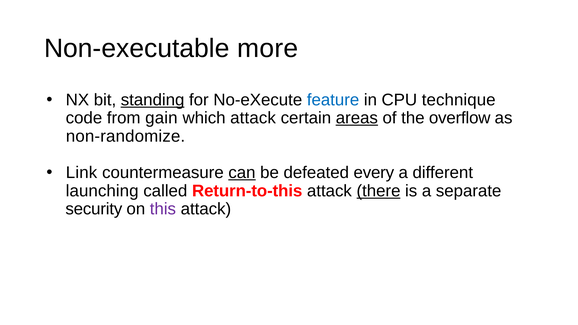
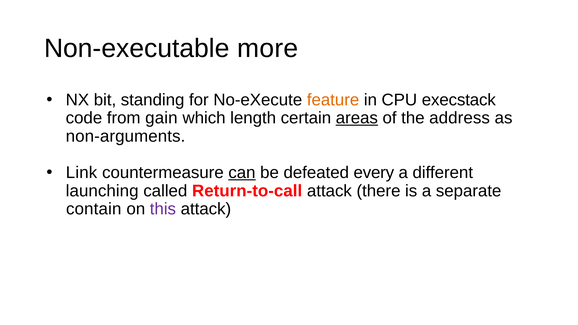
standing underline: present -> none (153, 100)
feature colour: blue -> orange (333, 100)
technique: technique -> execstack (459, 100)
which attack: attack -> length (253, 118)
overflow: overflow -> address (460, 118)
non-randomize: non-randomize -> non-arguments (126, 136)
Return-to-this: Return-to-this -> Return-to-call (247, 191)
there underline: present -> none (378, 191)
security: security -> contain (94, 209)
